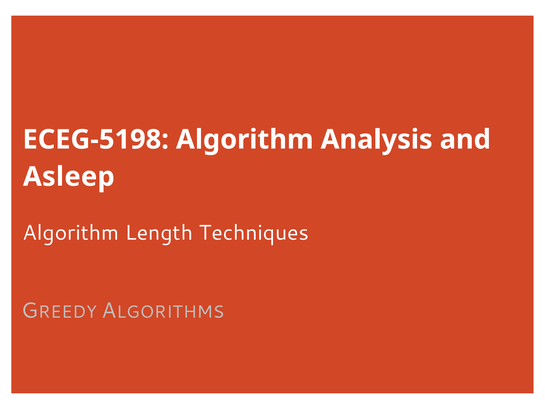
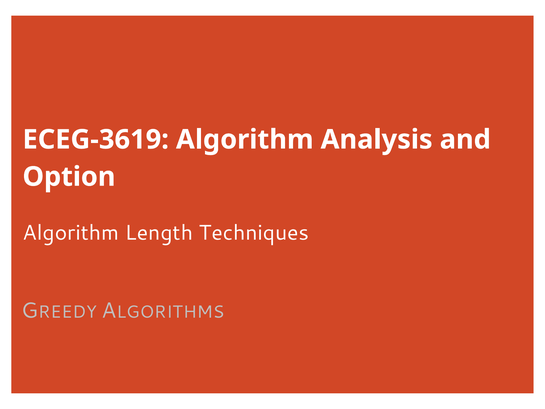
ECEG-5198: ECEG-5198 -> ECEG-3619 (96, 139)
Asleep: Asleep -> Option (69, 177)
